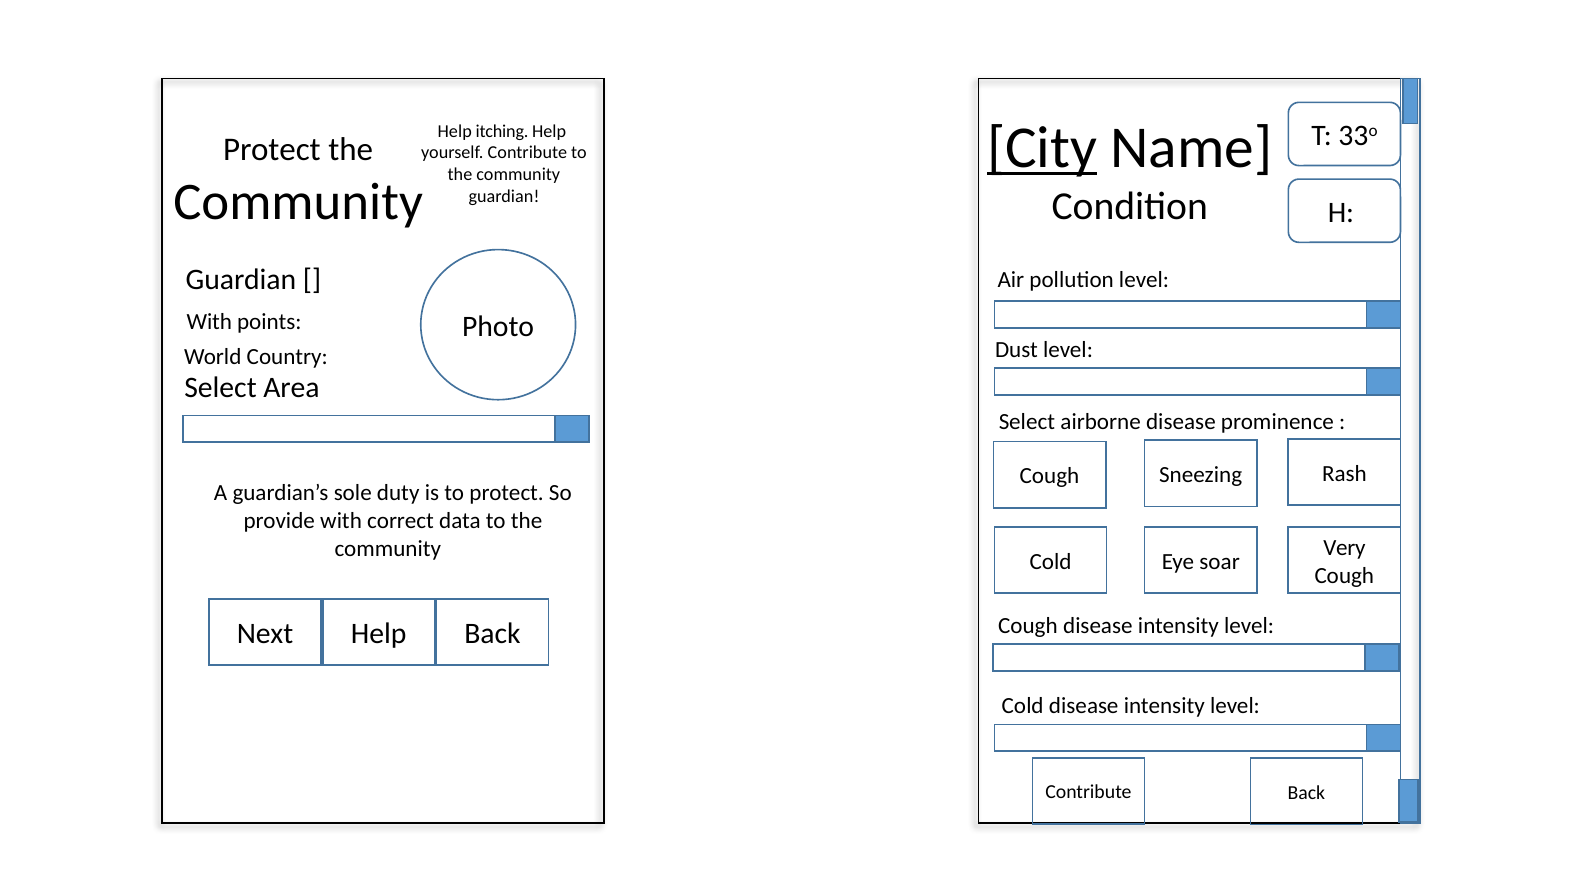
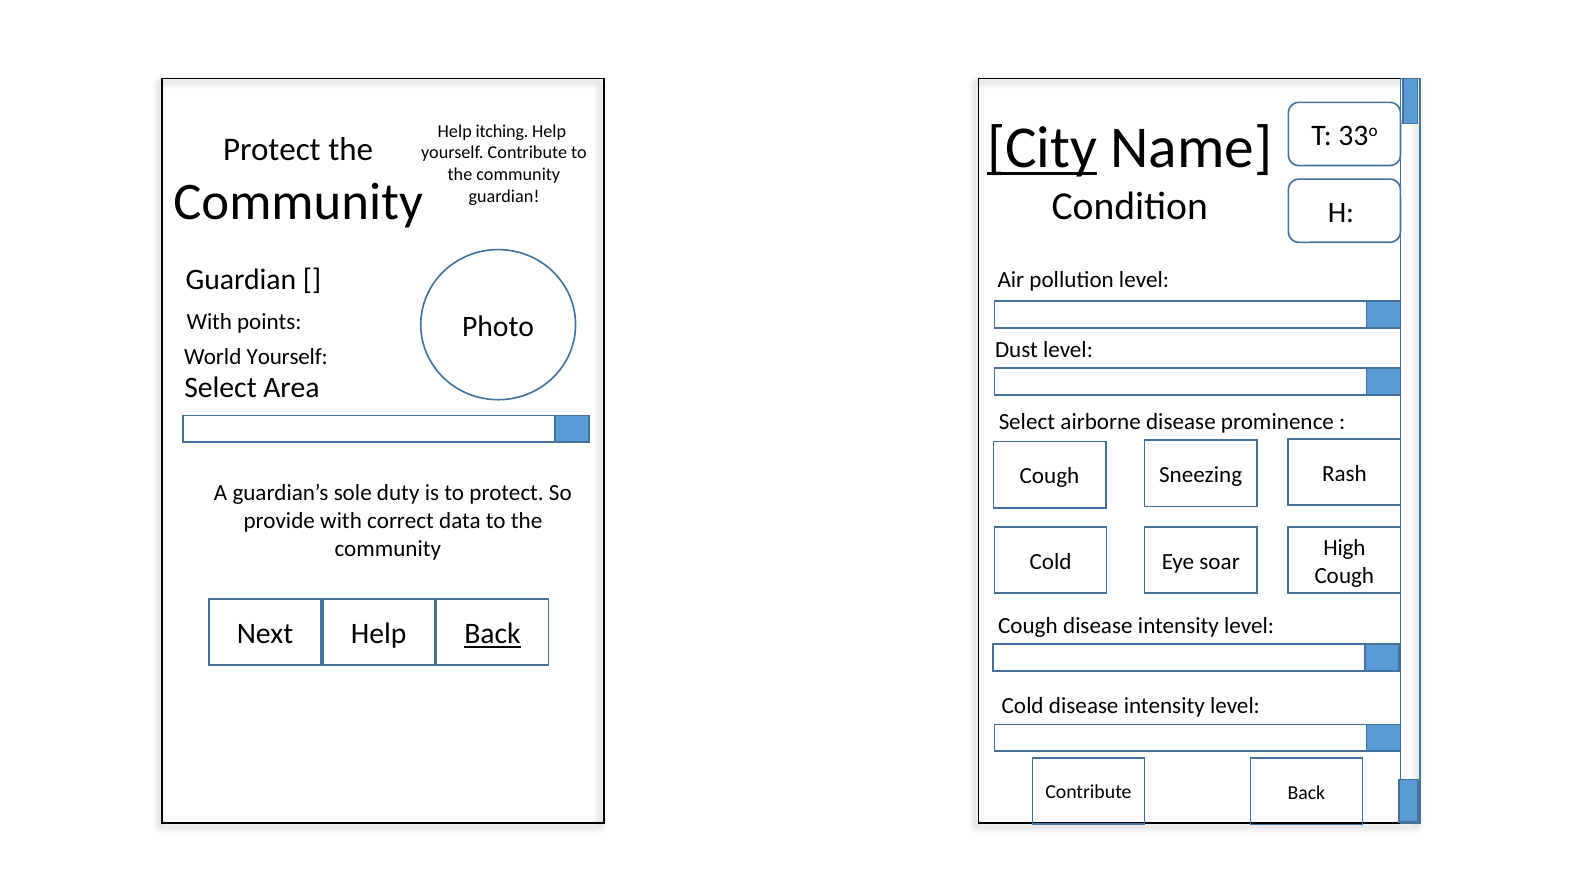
World Country: Country -> Yourself (287, 357)
Very: Very -> High (1344, 548)
Back underline: none -> present (492, 634)
